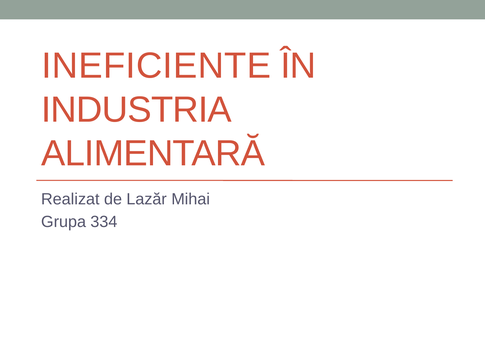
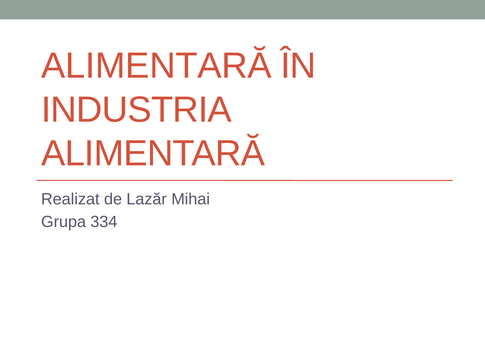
INEFICIENTE: INEFICIENTE -> ALIMENTARĂ (157, 66)
